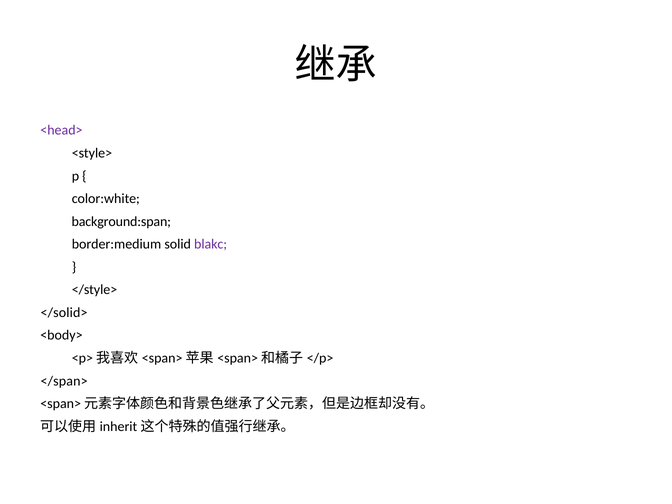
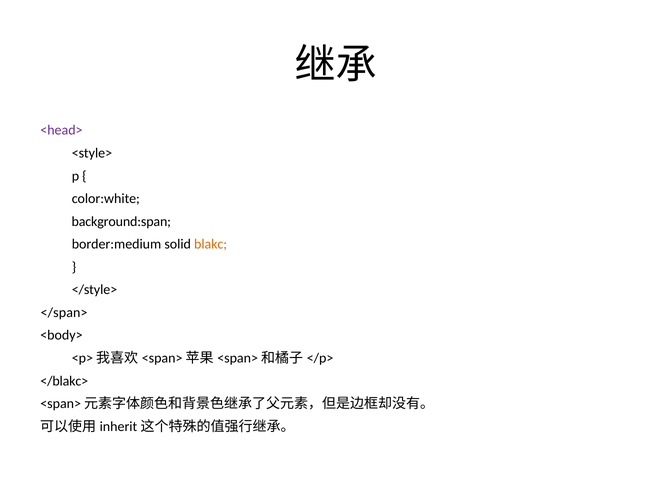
blakc colour: purple -> orange (211, 244)
</solid>: </solid> -> </span> (64, 313)
</span>: </span> -> </blakc> (64, 381)
